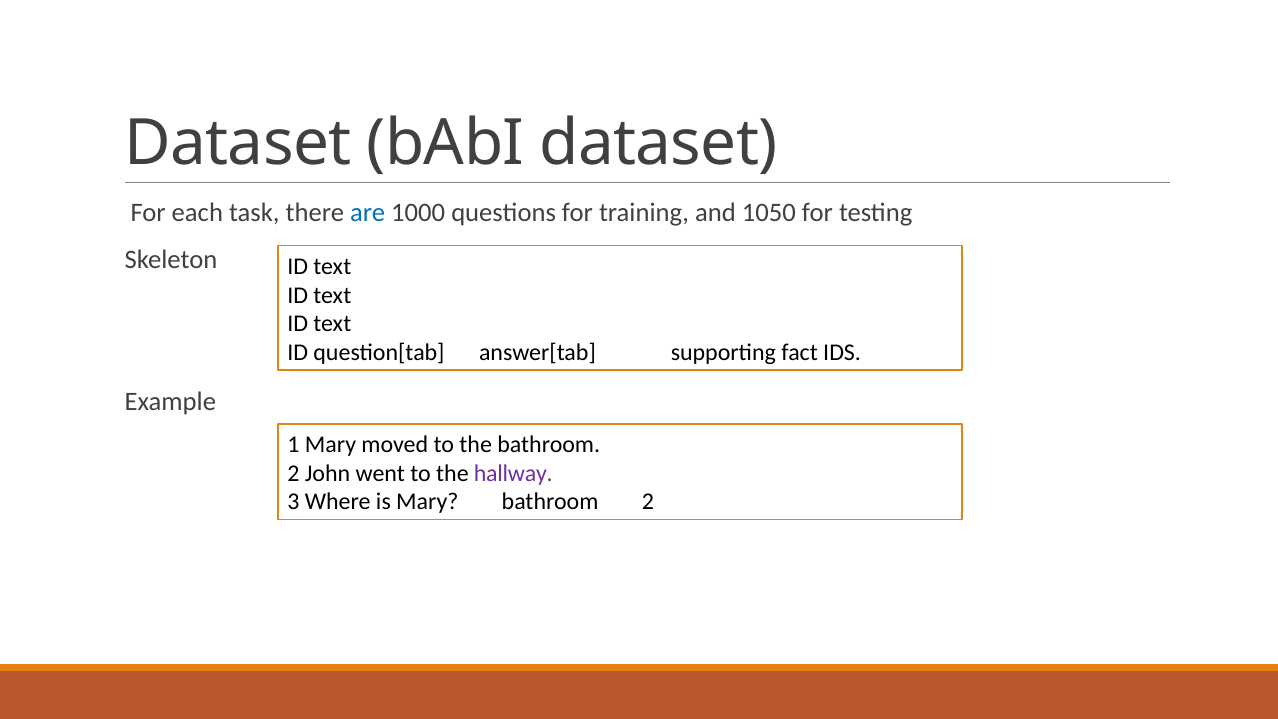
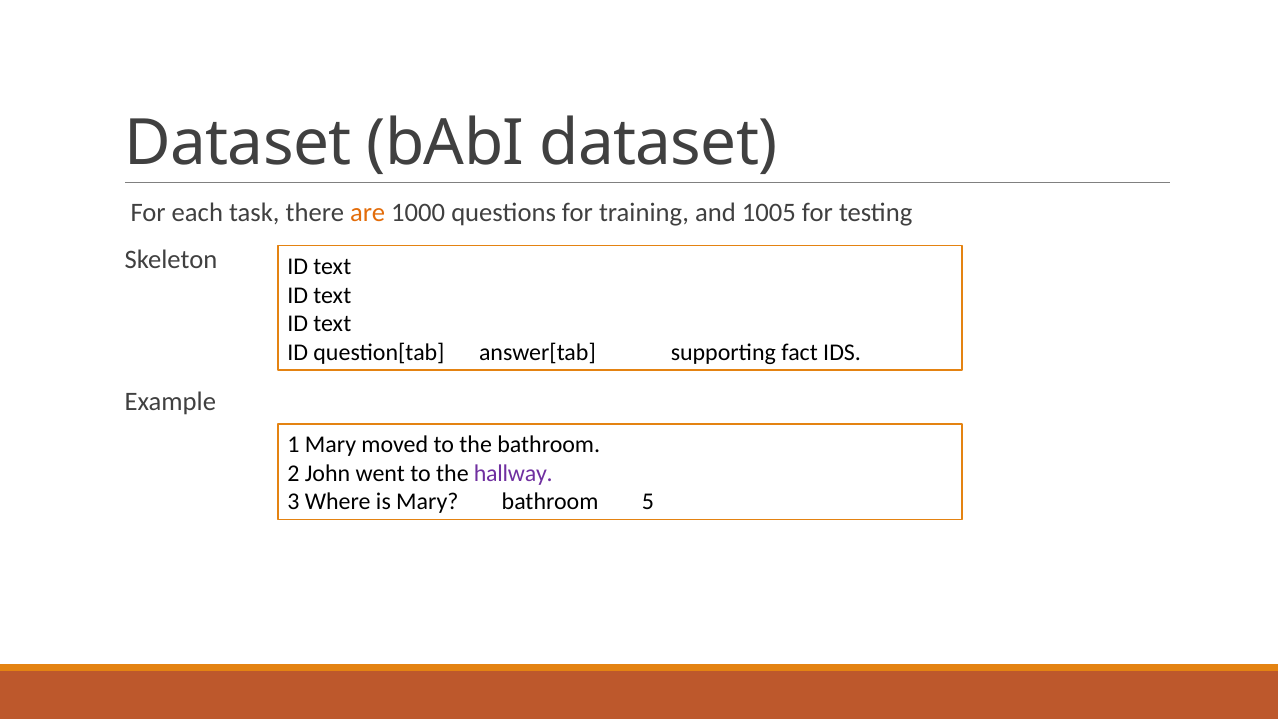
are colour: blue -> orange (368, 212)
1050: 1050 -> 1005 (769, 212)
Mary bathroom 2: 2 -> 5 (648, 502)
